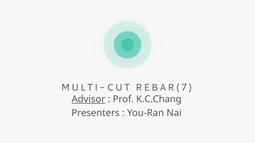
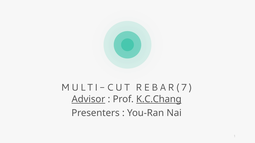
K.C.Chang underline: none -> present (159, 100)
